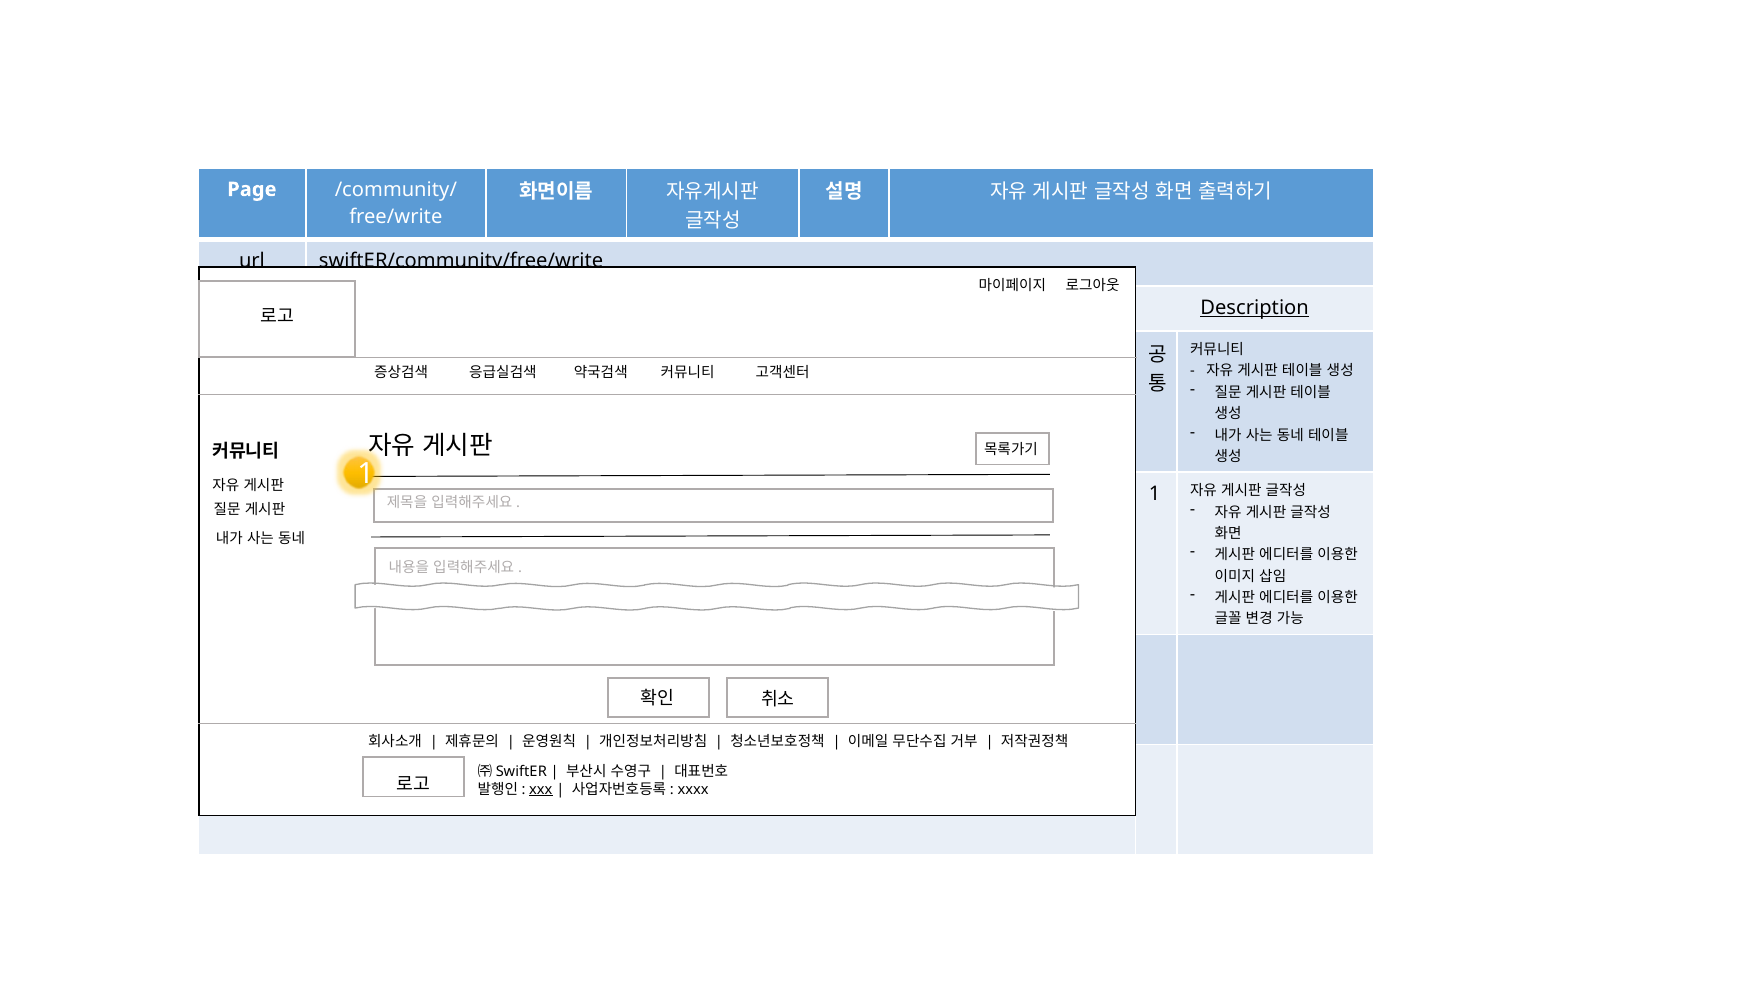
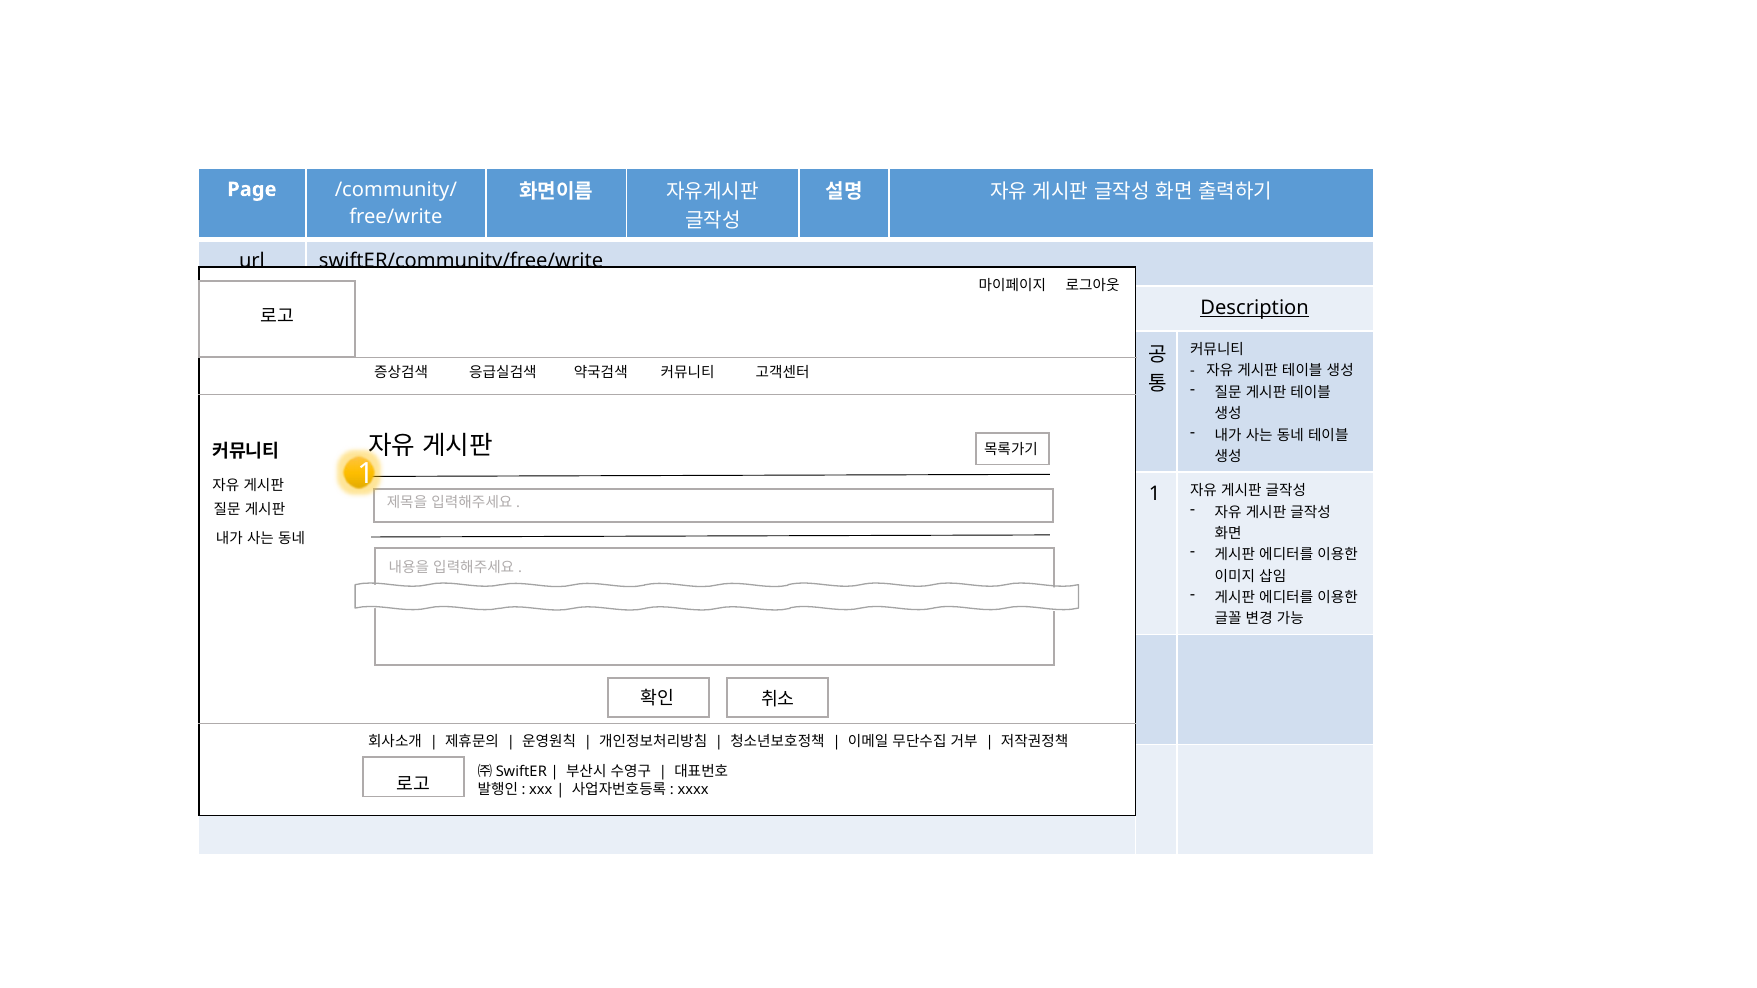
xxx underline: present -> none (541, 790)
